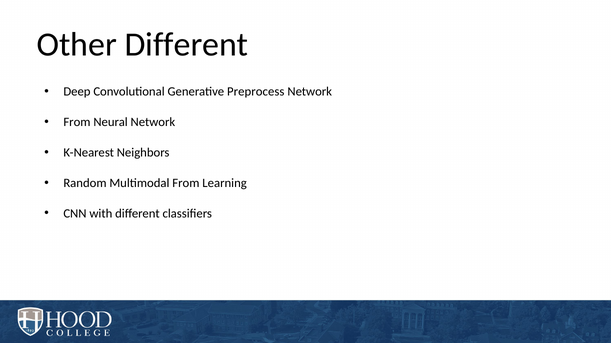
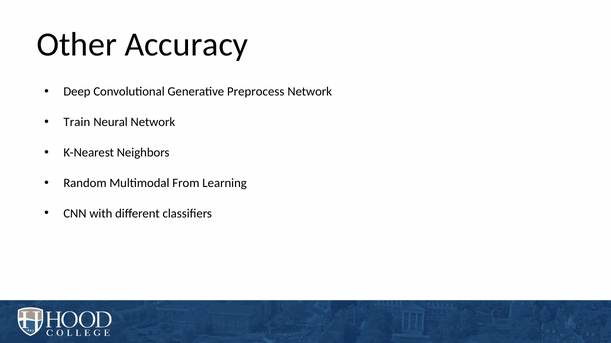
Other Different: Different -> Accuracy (186, 45)
From: From -> Train (77, 122)
